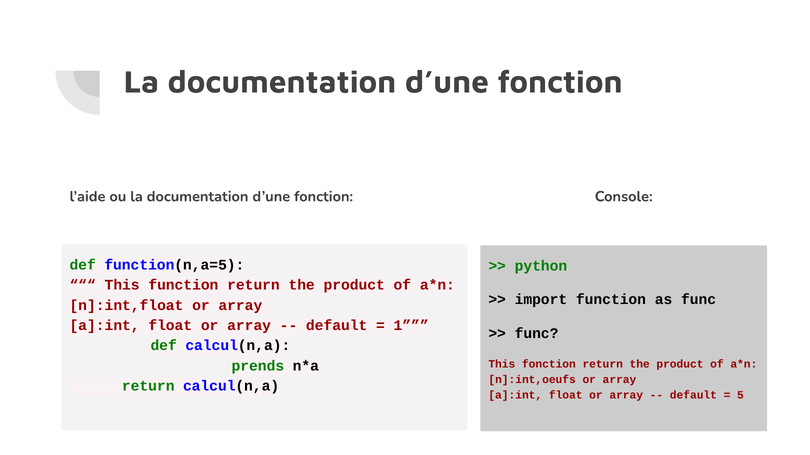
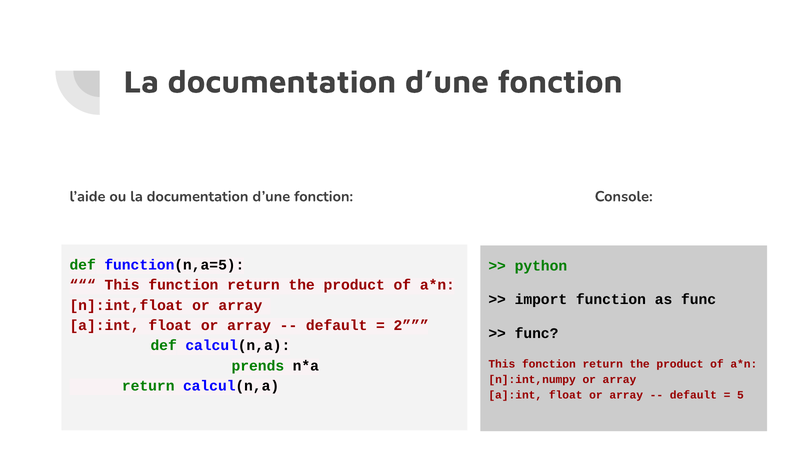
1: 1 -> 2 (411, 326)
n]:int,oeufs: n]:int,oeufs -> n]:int,numpy (532, 380)
